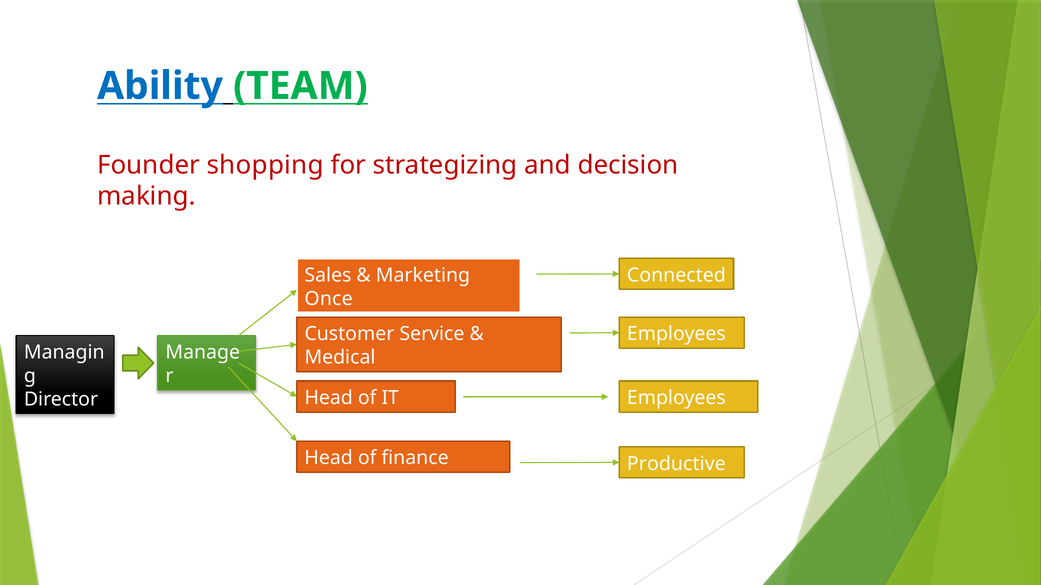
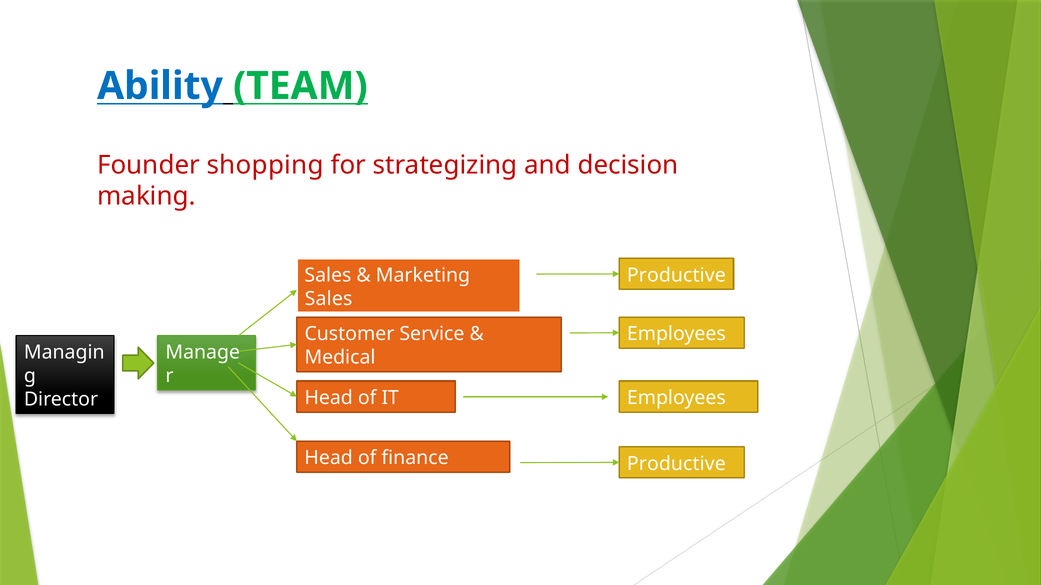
Connected: Connected -> Productive (676, 276)
Once: Once -> Sales (329, 299)
